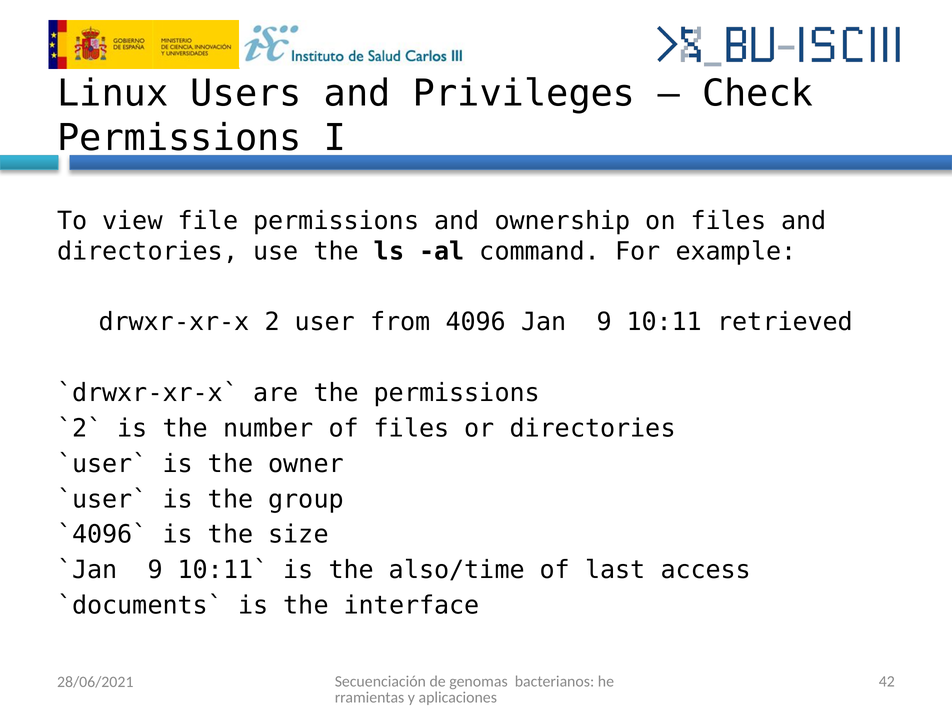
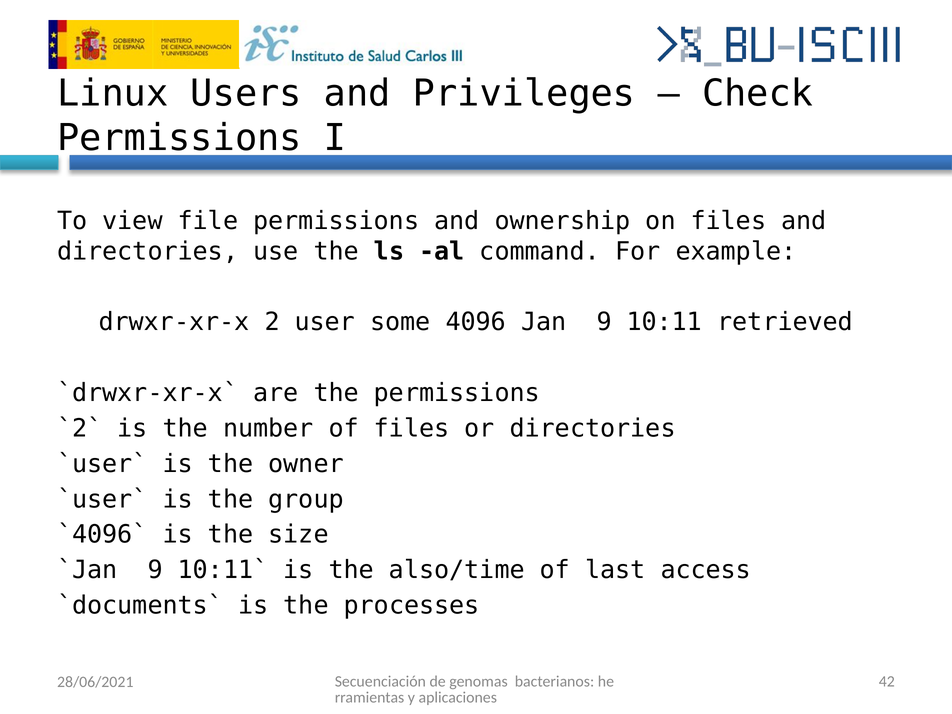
from: from -> some (400, 322)
interface: interface -> processes (412, 605)
